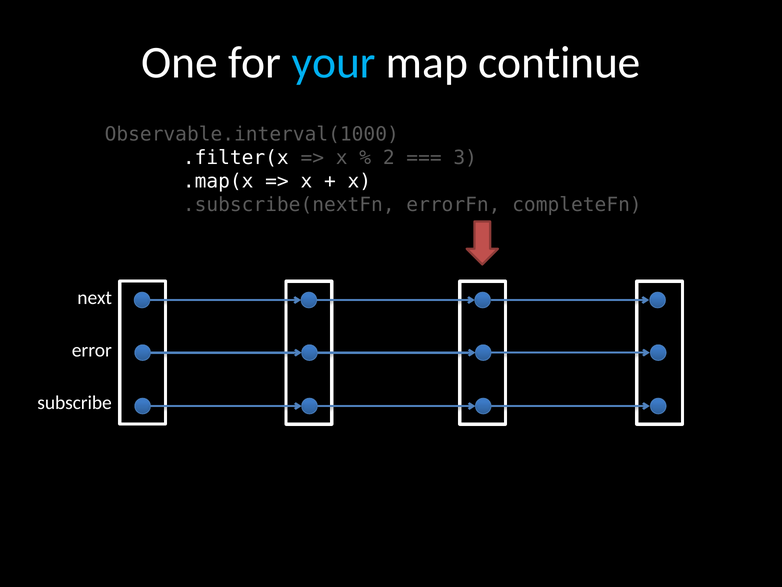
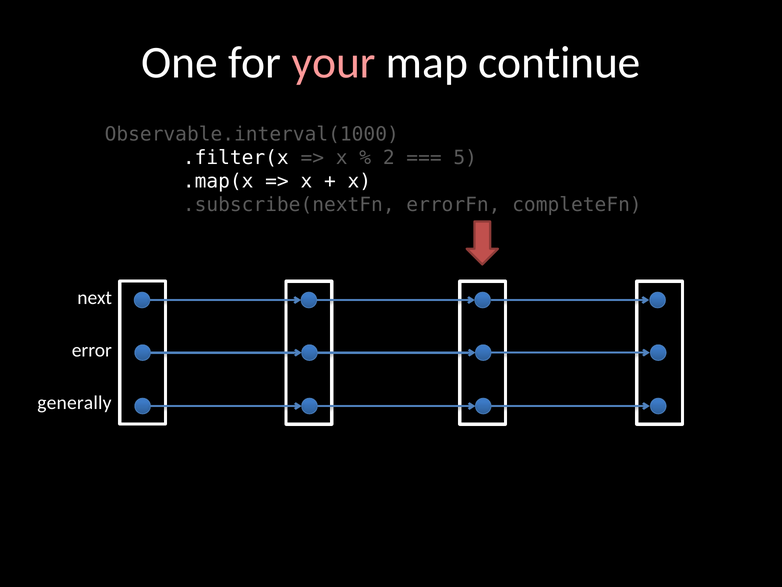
your colour: light blue -> pink (334, 63)
3: 3 -> 5 (465, 158)
subscribe: subscribe -> generally (74, 403)
